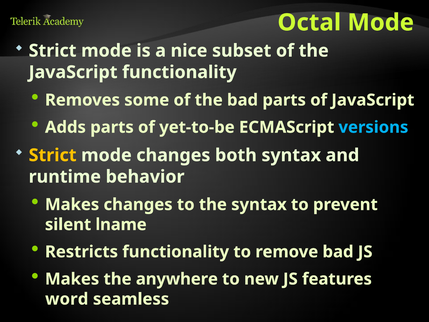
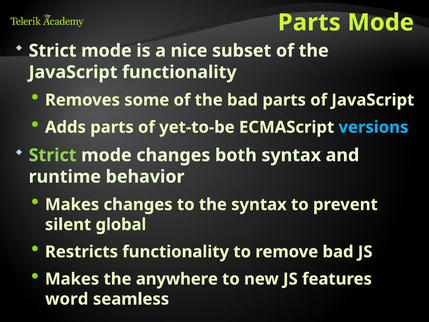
Octal: Octal -> Parts (309, 23)
Strict colour: yellow -> light green (53, 155)
lname: lname -> global (121, 224)
